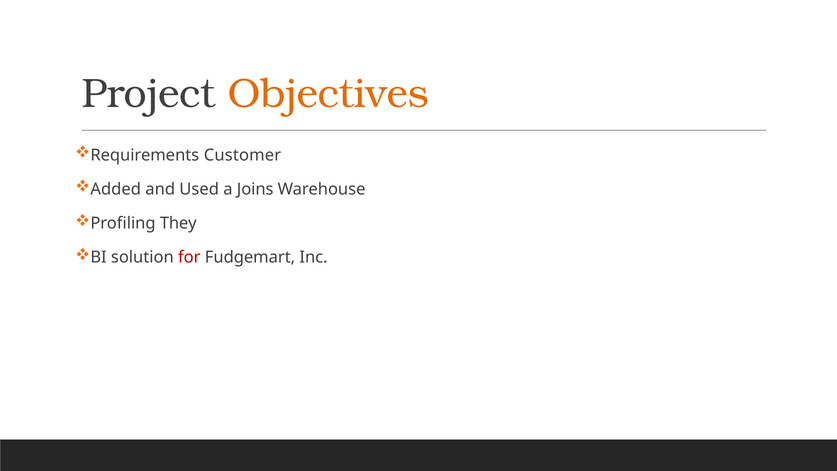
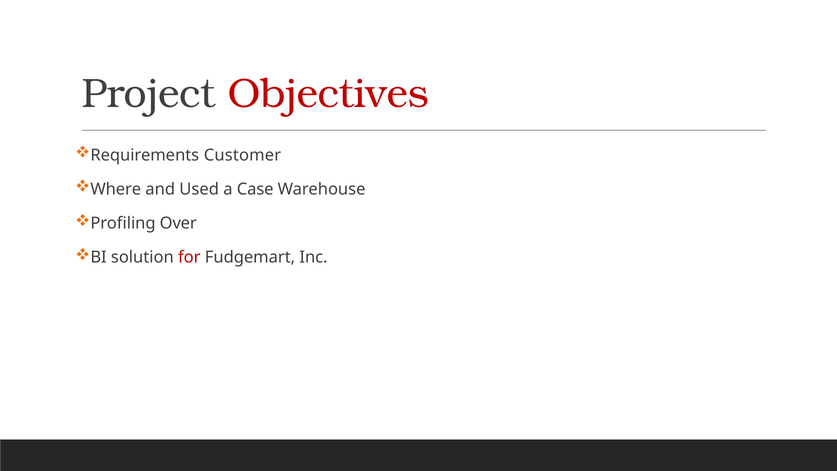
Objectives colour: orange -> red (328, 94)
Added: Added -> Where (116, 189)
Joins: Joins -> Case (255, 189)
They: They -> Over (178, 223)
